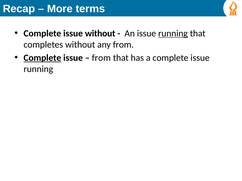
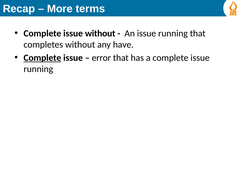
running underline: present -> none (173, 33)
any from: from -> have (123, 45)
from: from -> error (101, 58)
